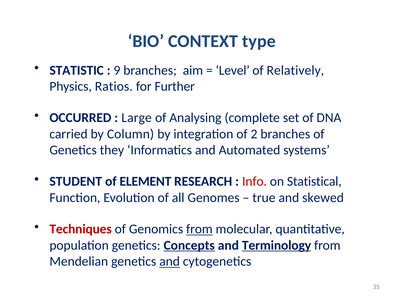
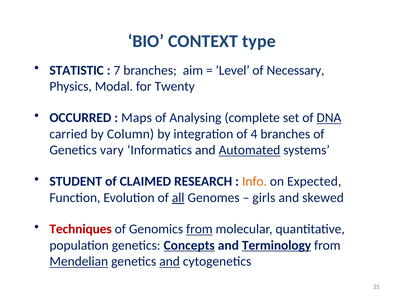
9: 9 -> 7 (117, 70)
Relatively: Relatively -> Necessary (296, 70)
Ratios: Ratios -> Modal (114, 86)
Further: Further -> Twenty (175, 86)
Large: Large -> Maps (137, 118)
DNA underline: none -> present (329, 118)
2: 2 -> 4 (254, 134)
they: they -> vary (112, 150)
Automated underline: none -> present (249, 150)
ELEMENT: ELEMENT -> CLAIMED (145, 182)
Info colour: red -> orange (255, 182)
Statistical: Statistical -> Expected (314, 182)
all underline: none -> present (178, 198)
true: true -> girls (264, 198)
Mendelian underline: none -> present (79, 261)
